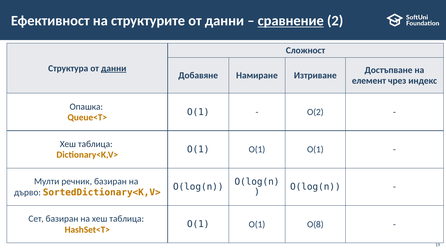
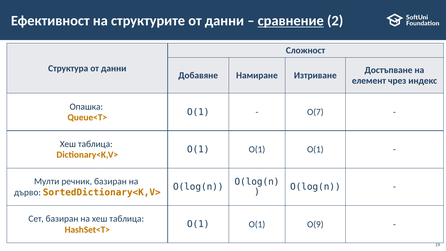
данни underline: present -> none (114, 68)
O(2: O(2 -> O(7 (315, 112)
O(8: O(8 -> O(9 (315, 224)
